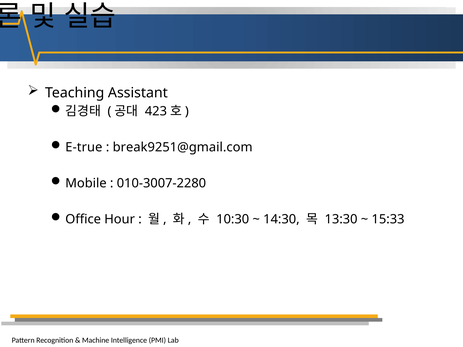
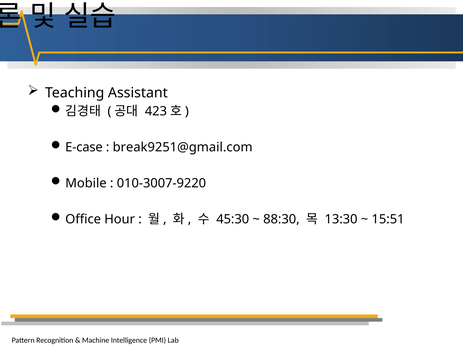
E-true: E-true -> E-case (84, 147)
010-3007-2280: 010-3007-2280 -> 010-3007-9220 (161, 184)
10:30: 10:30 -> 45:30 (233, 220)
14:30: 14:30 -> 88:30 (281, 220)
15:33: 15:33 -> 15:51 (388, 220)
